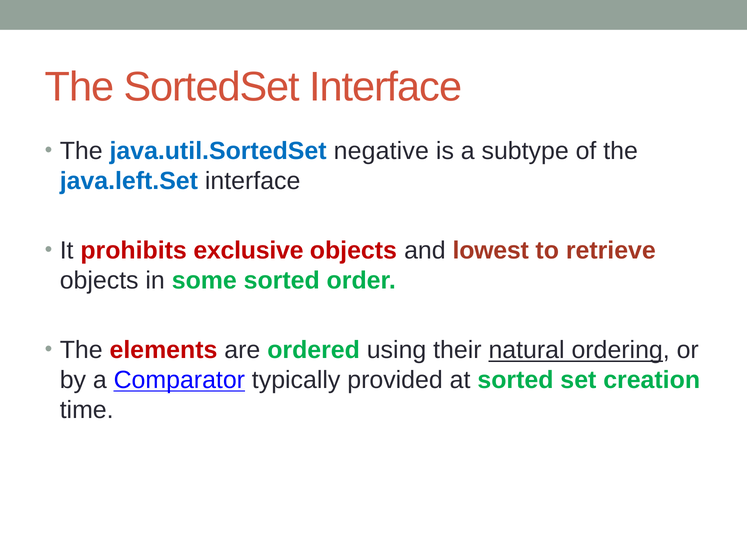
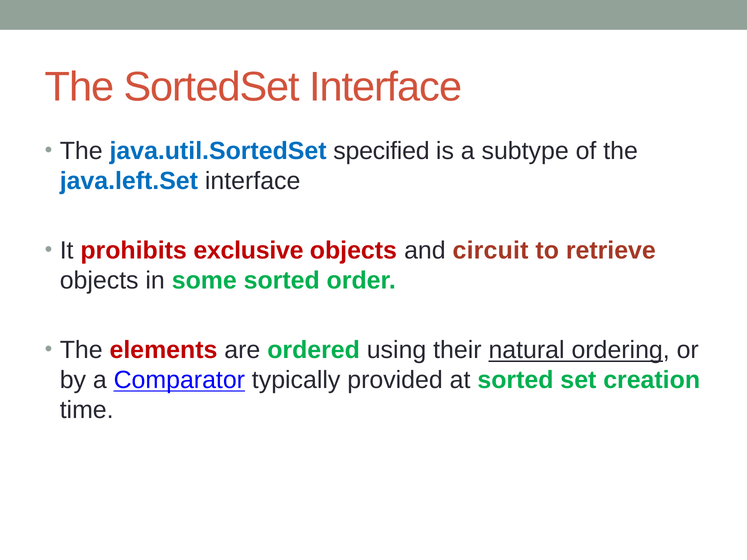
negative: negative -> specified (381, 151)
lowest: lowest -> circuit (491, 251)
